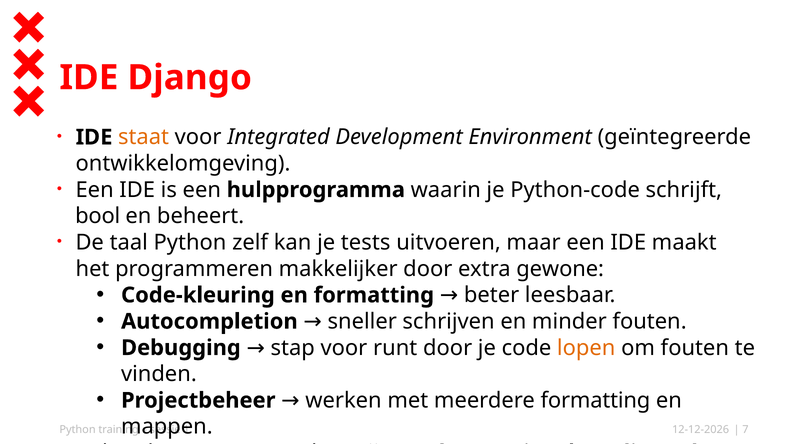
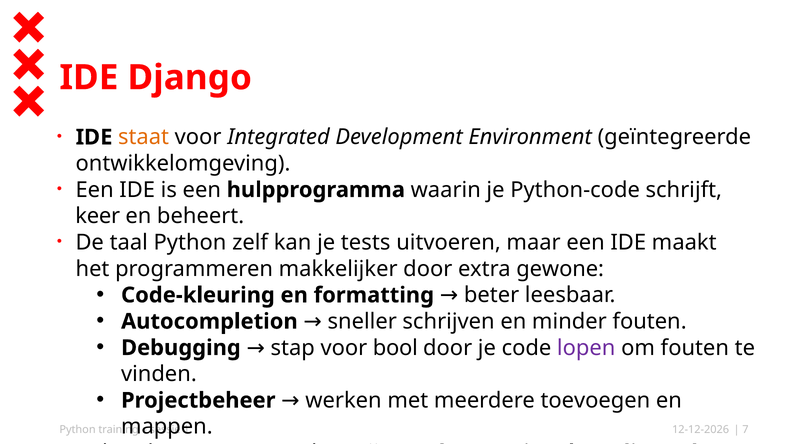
bool: bool -> keer (98, 216)
runt: runt -> bool (395, 348)
lopen colour: orange -> purple (586, 348)
meerdere formatting: formatting -> toevoegen (595, 400)
